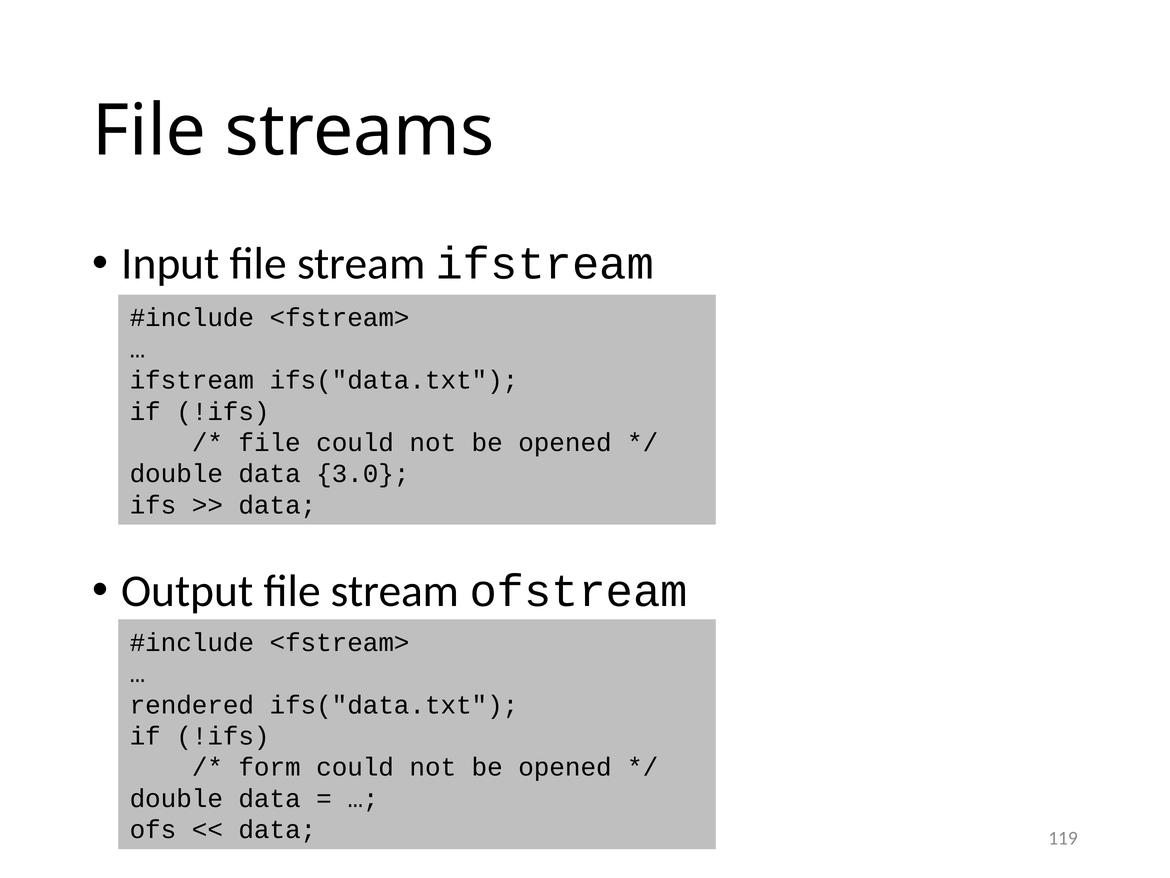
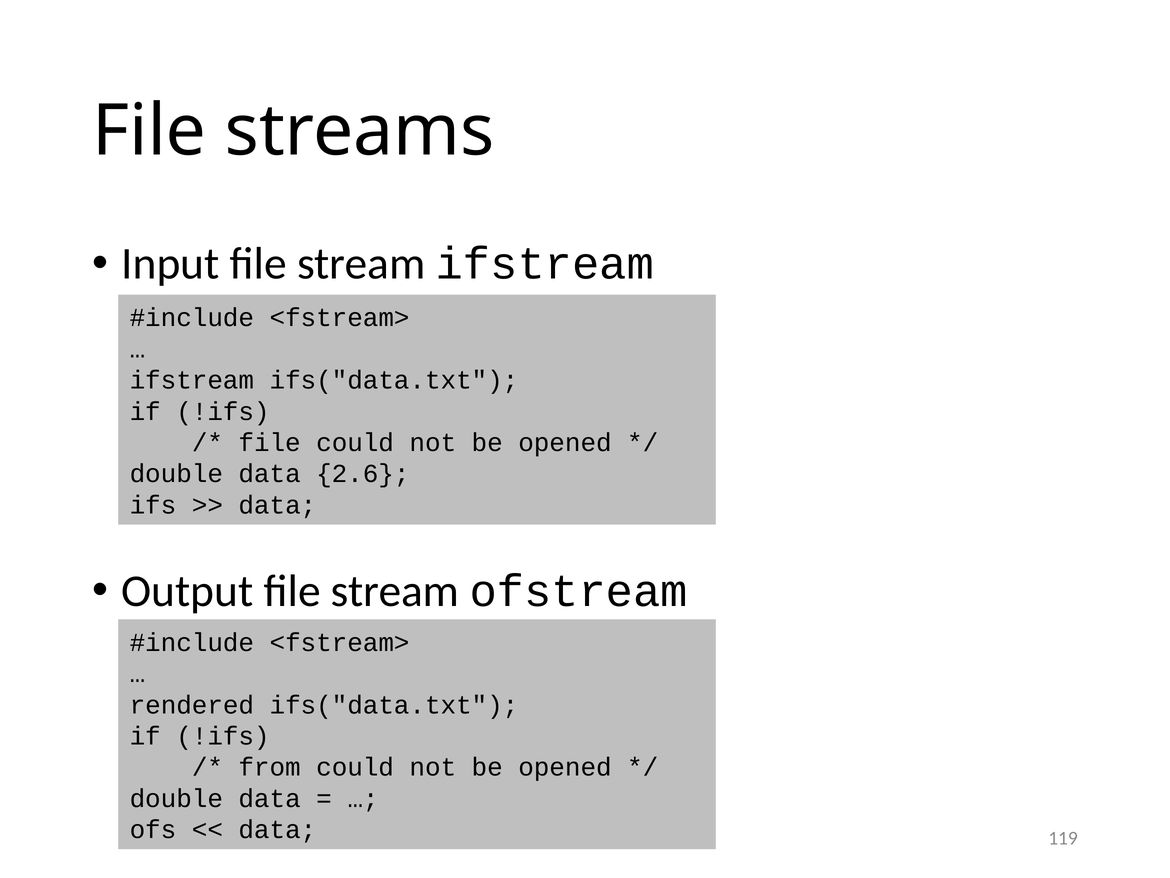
3.0: 3.0 -> 2.6 (363, 474)
form: form -> from (270, 767)
